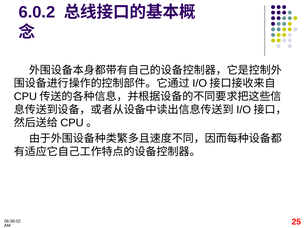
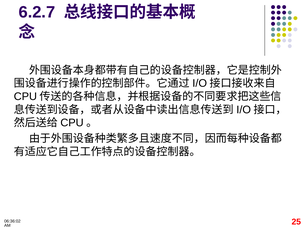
6.0.2: 6.0.2 -> 6.2.7 (37, 12)
